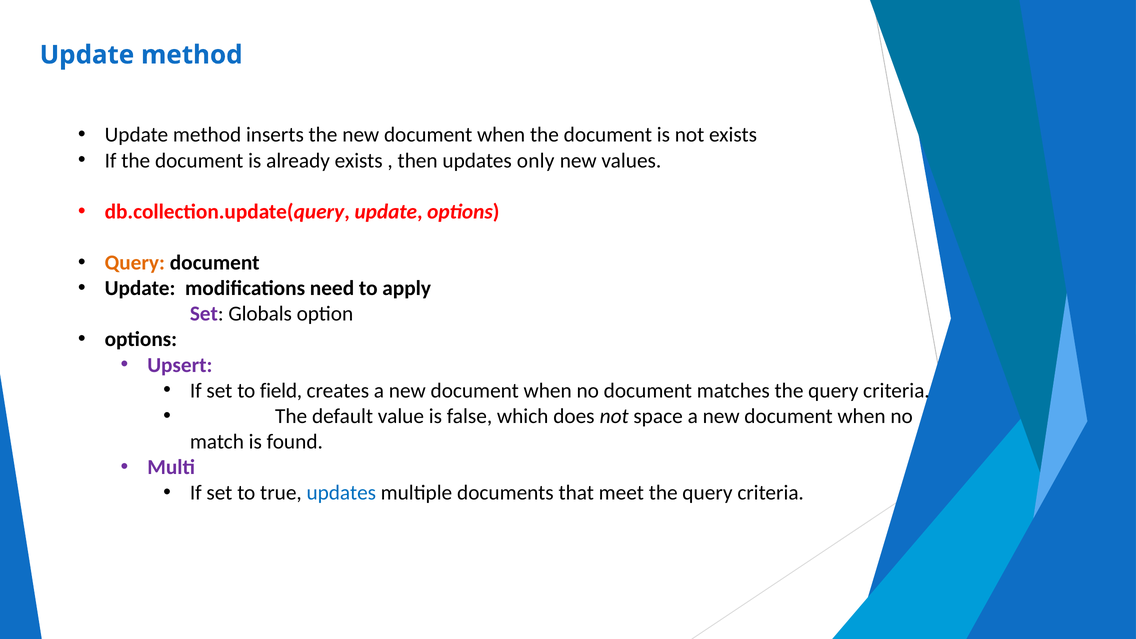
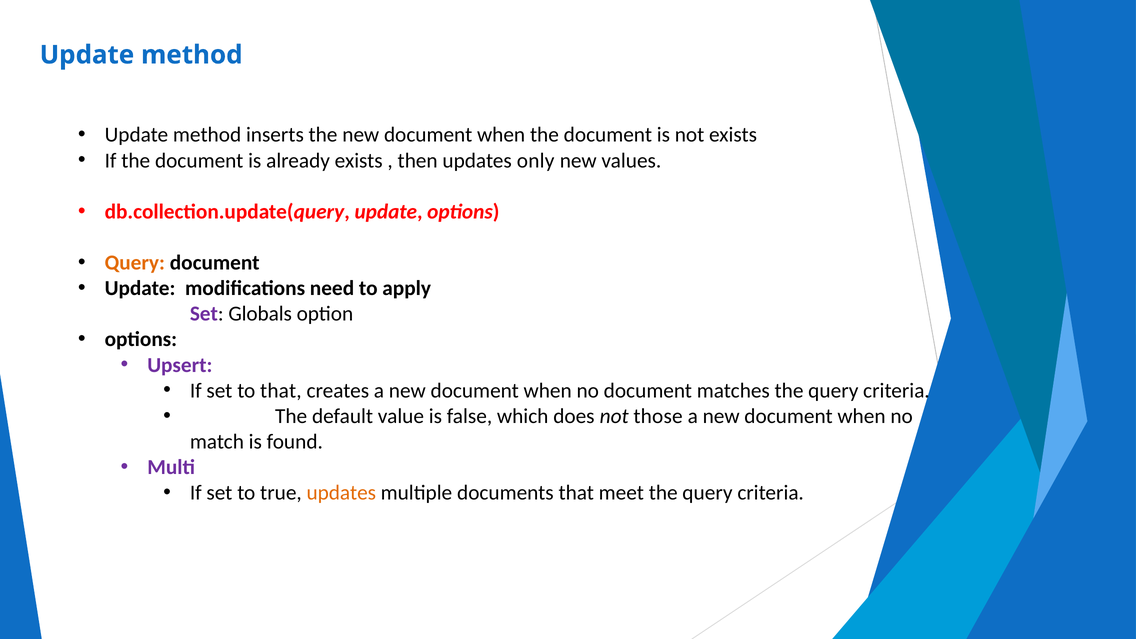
to field: field -> that (281, 391)
space: space -> those (658, 416)
updates colour: blue -> orange (341, 493)
